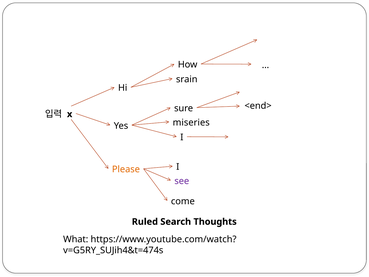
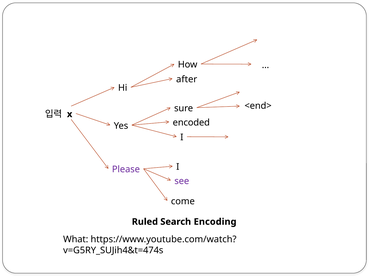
srain: srain -> after (187, 79)
miseries: miseries -> encoded (191, 122)
Please colour: orange -> purple (126, 169)
Thoughts: Thoughts -> Encoding (215, 222)
